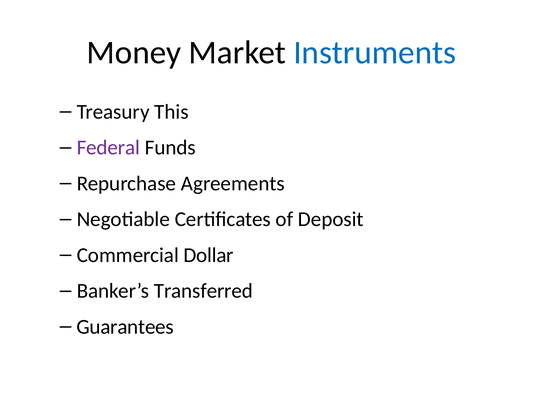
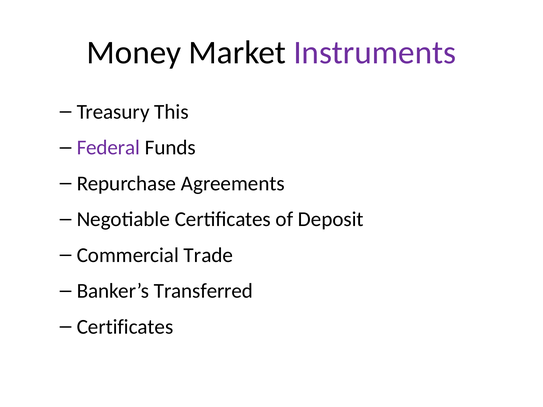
Instruments colour: blue -> purple (375, 53)
Dollar: Dollar -> Trade (208, 255)
Guarantees: Guarantees -> Certificates (125, 327)
